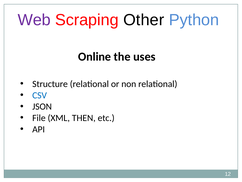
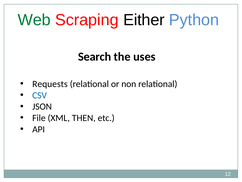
Web colour: purple -> green (34, 20)
Other: Other -> Either (144, 20)
Online: Online -> Search (95, 57)
Structure: Structure -> Requests (50, 84)
